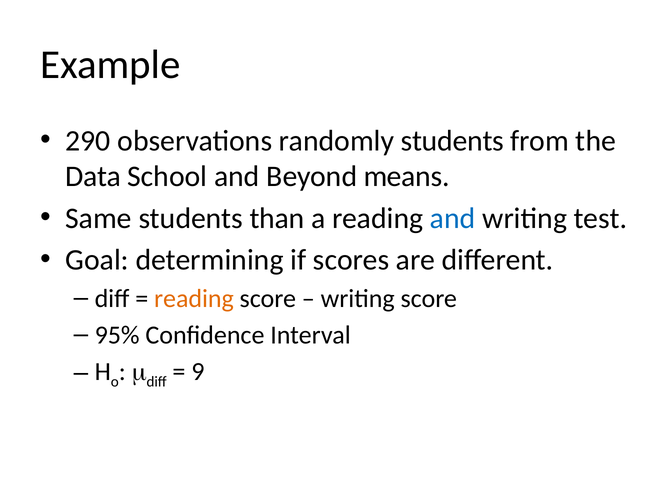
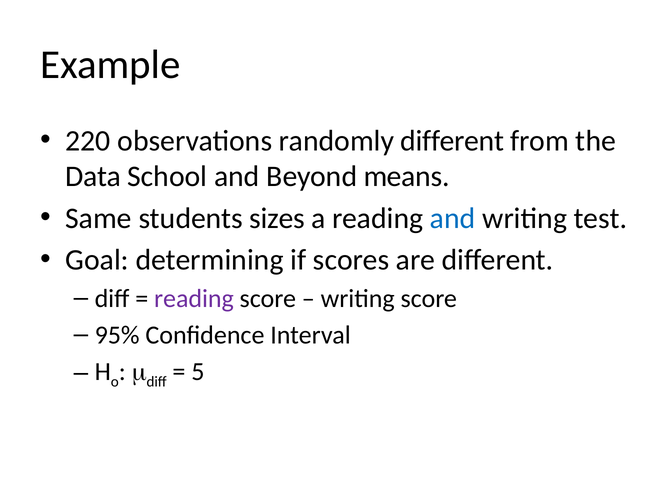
290: 290 -> 220 (88, 141)
randomly students: students -> different (452, 141)
than: than -> sizes (277, 218)
reading colour: orange -> purple (194, 298)
9: 9 -> 5 (198, 371)
